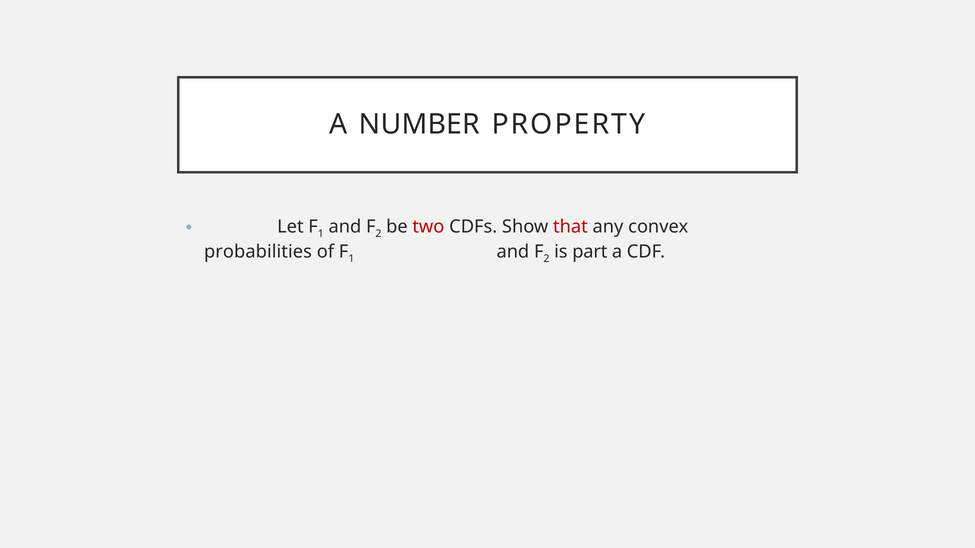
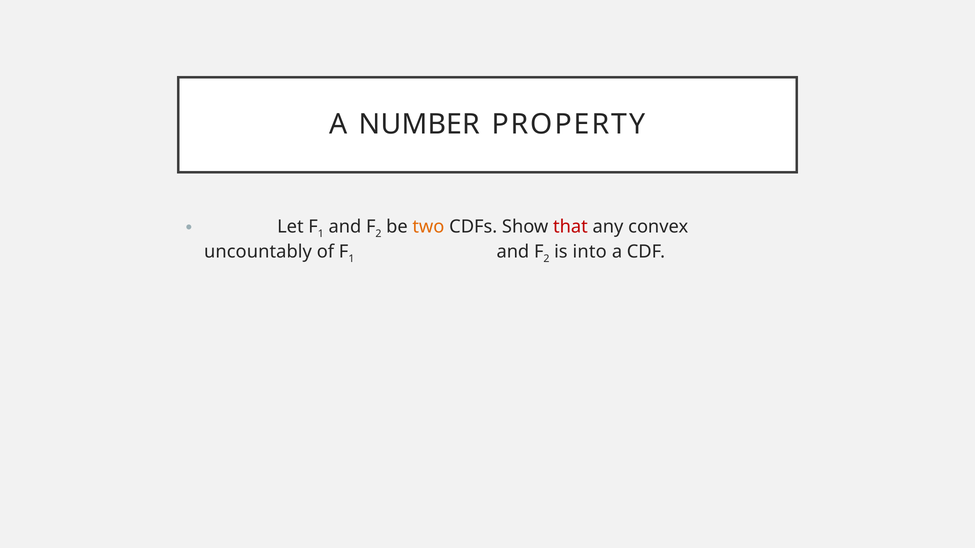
two colour: red -> orange (428, 227)
probabilities: probabilities -> uncountably (258, 252)
part: part -> into (590, 252)
